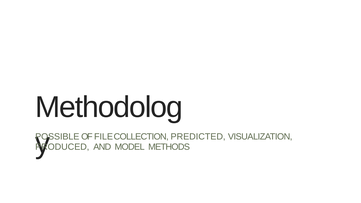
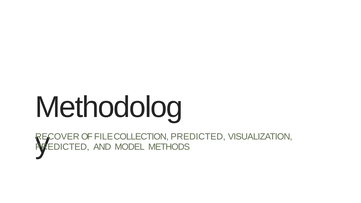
POSSIBLE: POSSIBLE -> RECOVER (57, 137)
PRODUCED: PRODUCED -> PREDICTED (62, 147)
